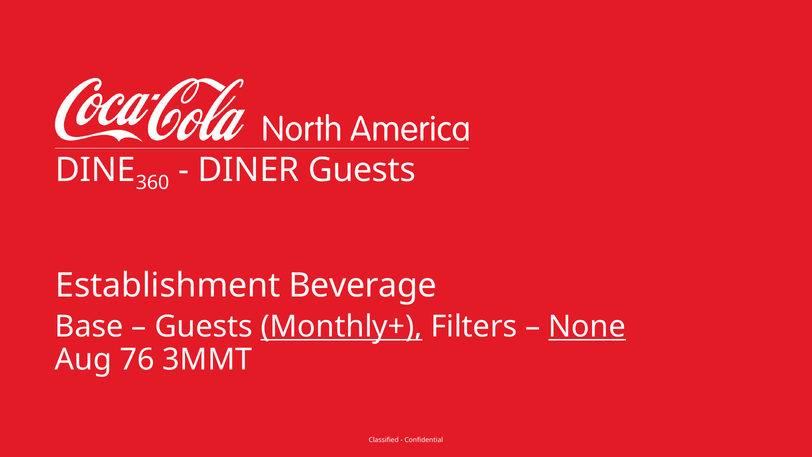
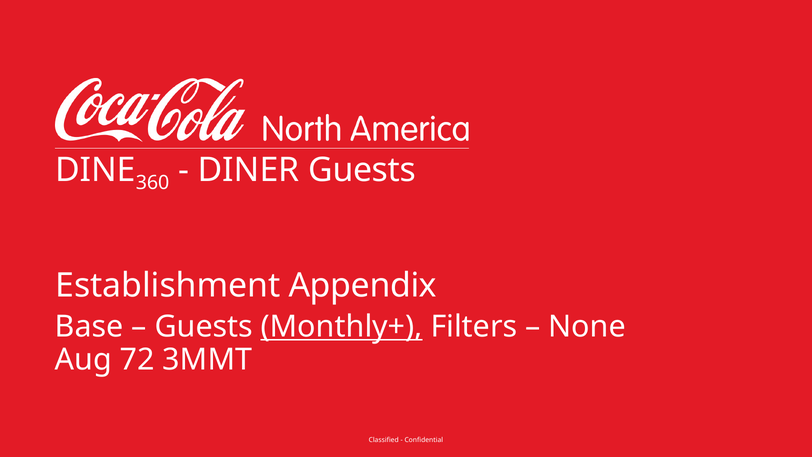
Beverage: Beverage -> Appendix (363, 286)
None underline: present -> none (587, 327)
76: 76 -> 72 (137, 359)
